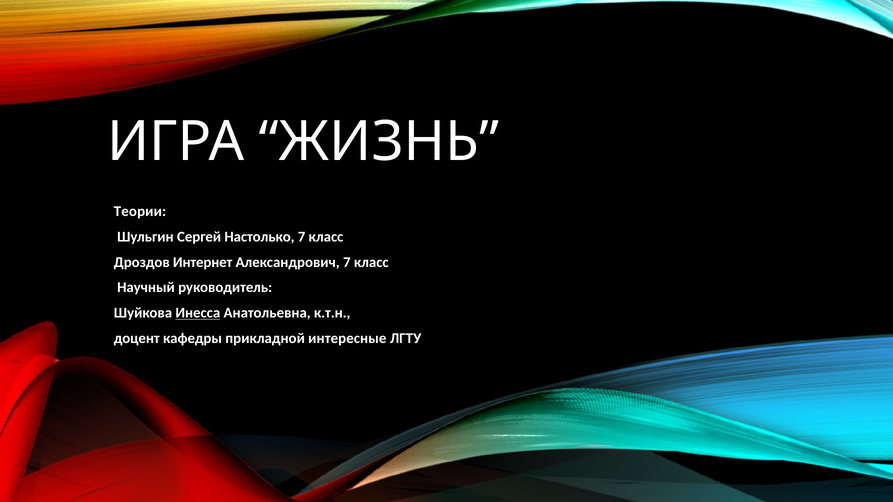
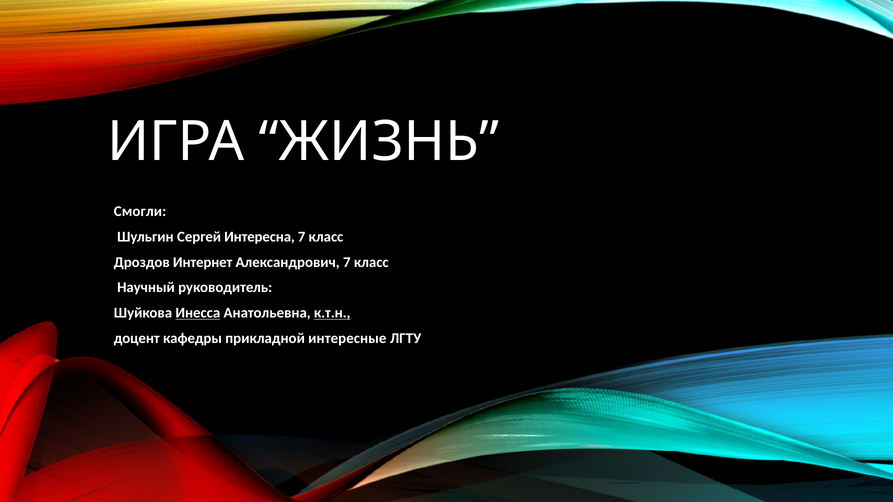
Теории: Теории -> Смогли (140, 212)
Настолько: Настолько -> Интересна (259, 237)
к.т.н underline: none -> present (332, 313)
